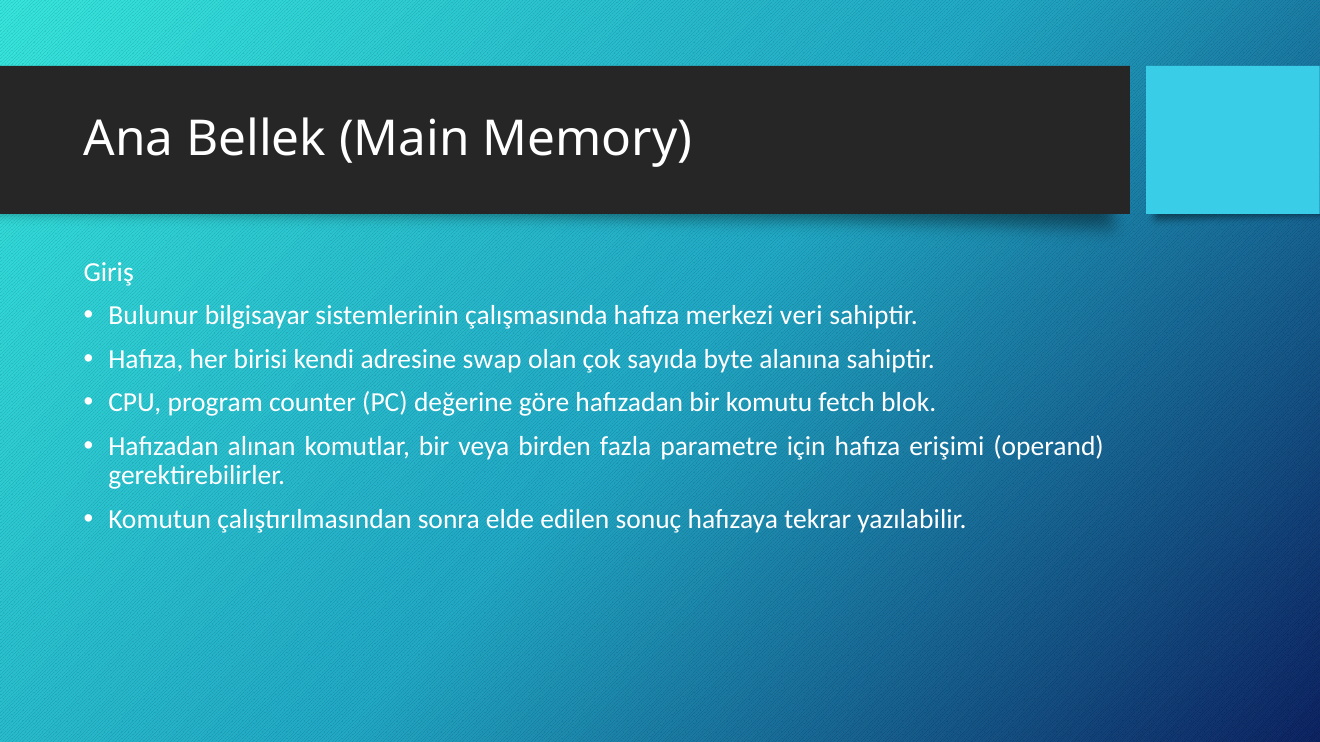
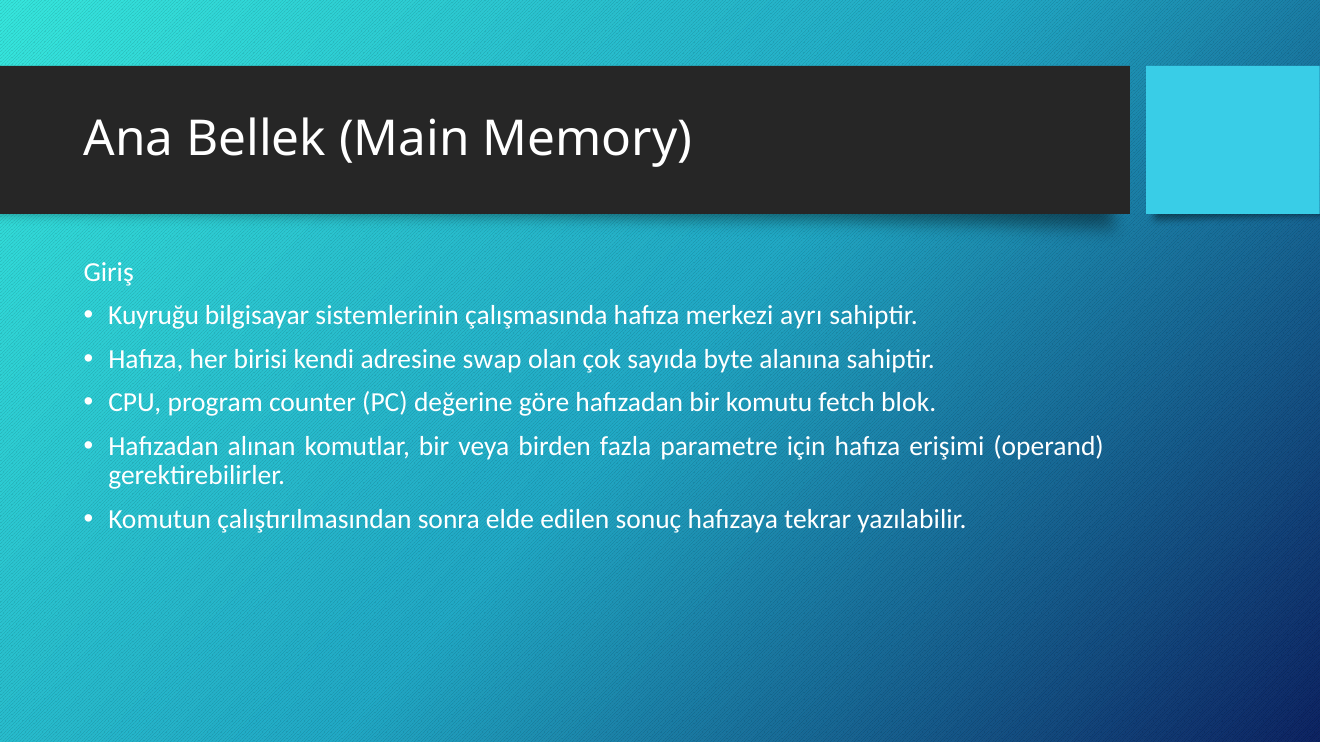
Bulunur: Bulunur -> Kuyruğu (154, 316)
veri: veri -> ayrı (801, 316)
